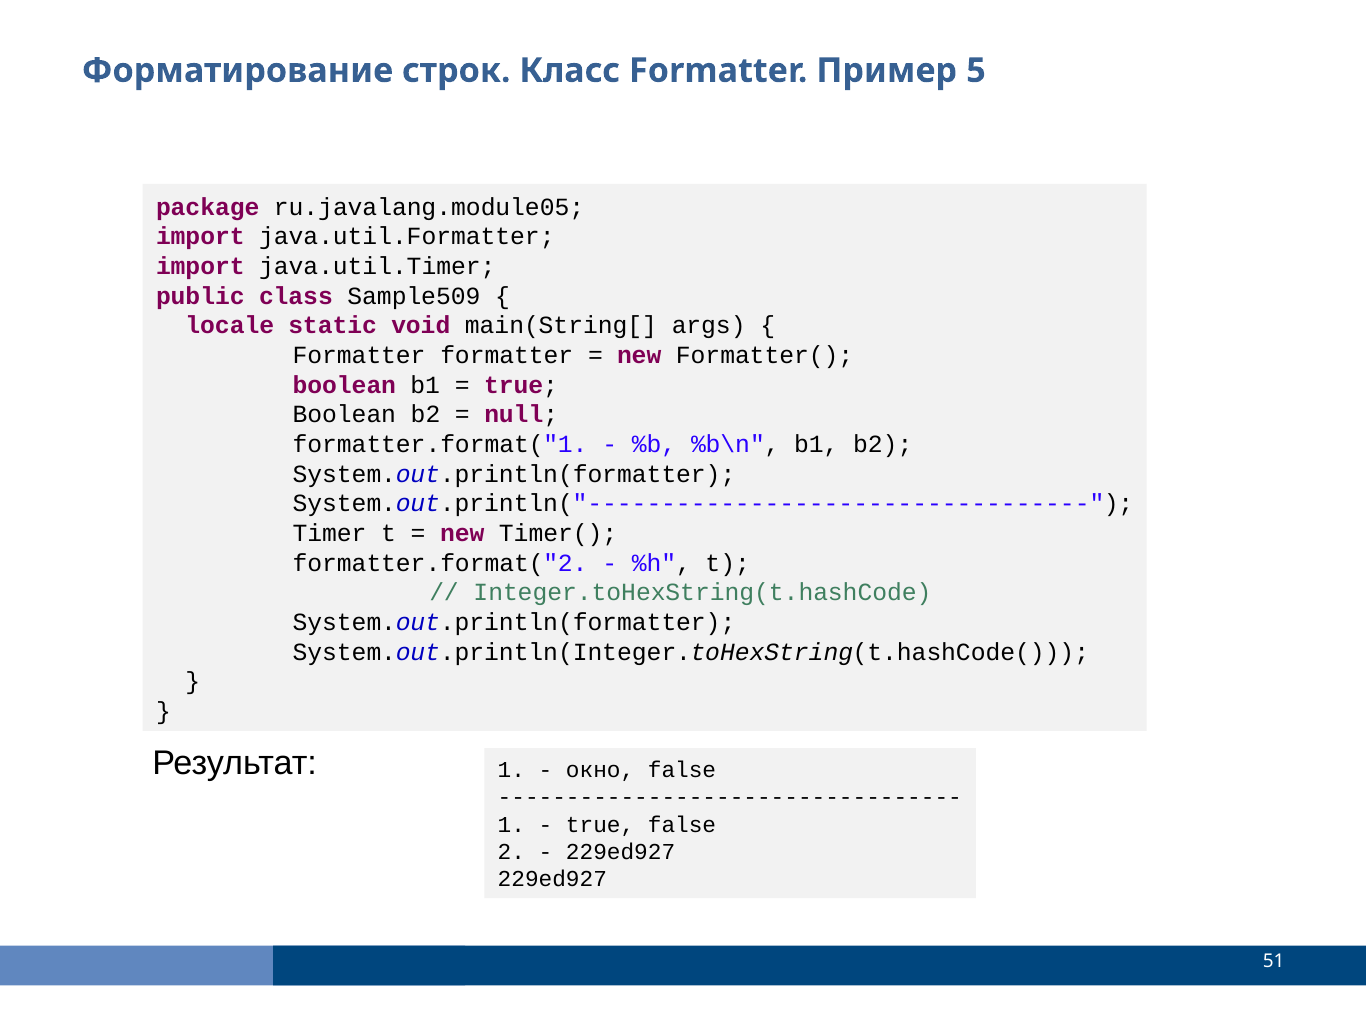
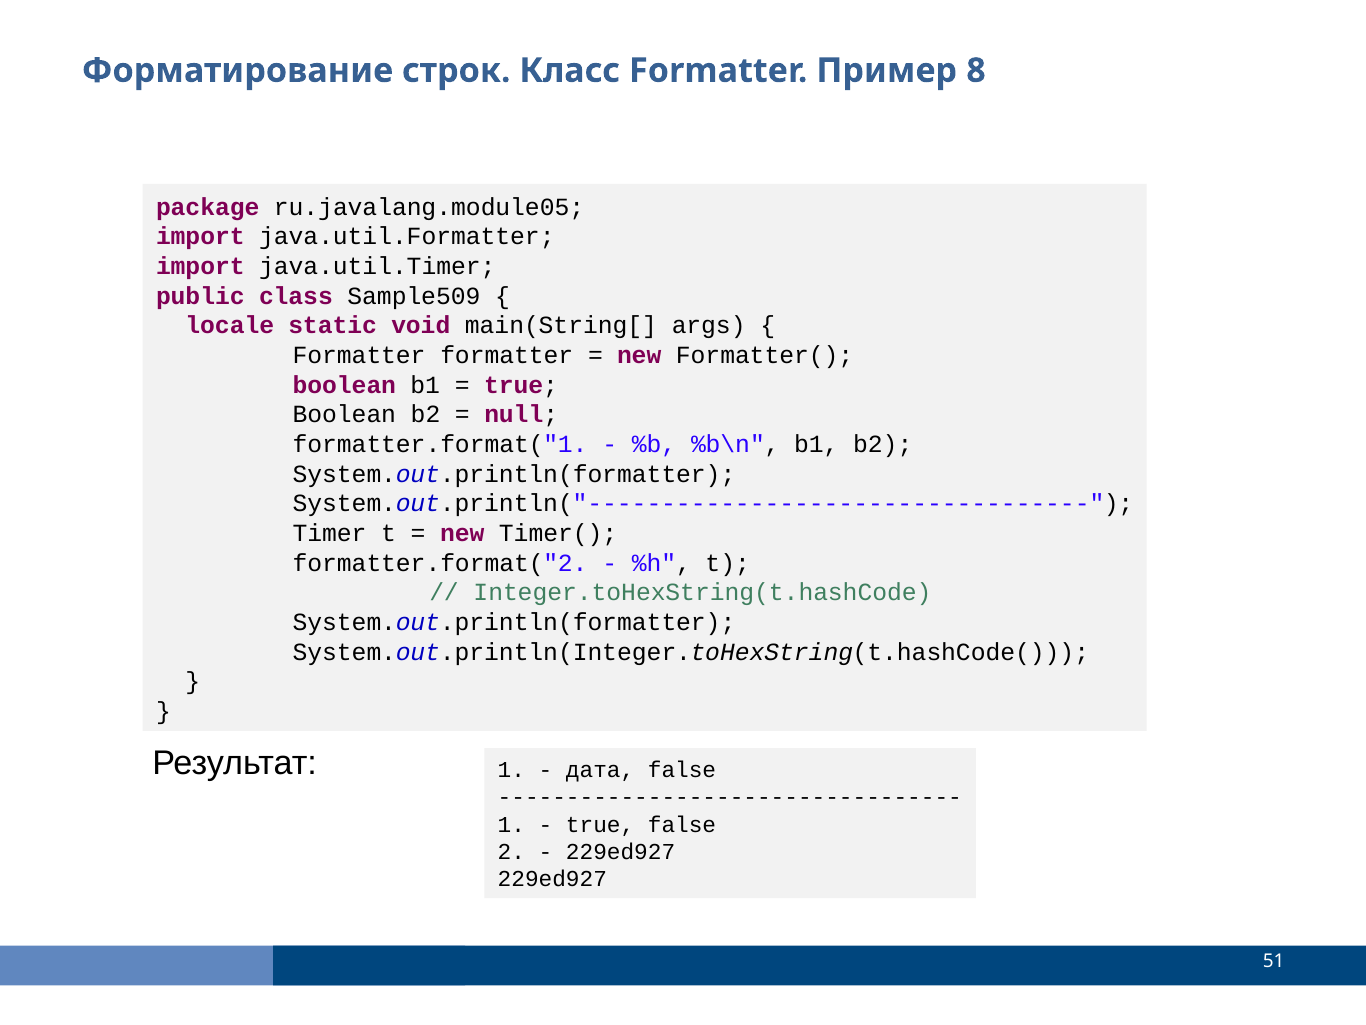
5: 5 -> 8 (976, 71)
окно: окно -> дата (600, 770)
